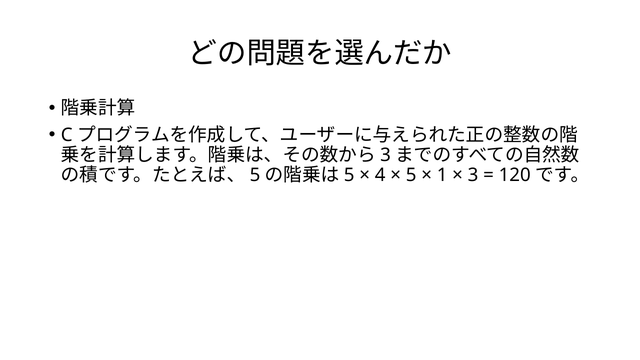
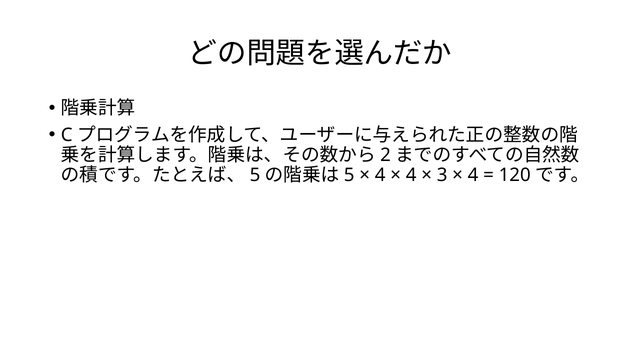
3: 3 -> 2 (386, 155)
5: 5 -> 4 (411, 175)
1: 1 -> 3 (442, 175)
3: 3 -> 4 (473, 175)
